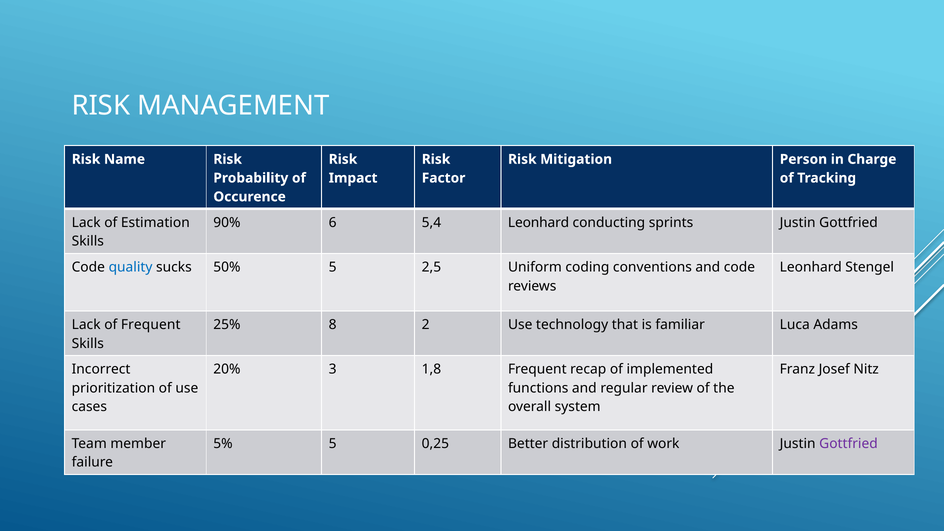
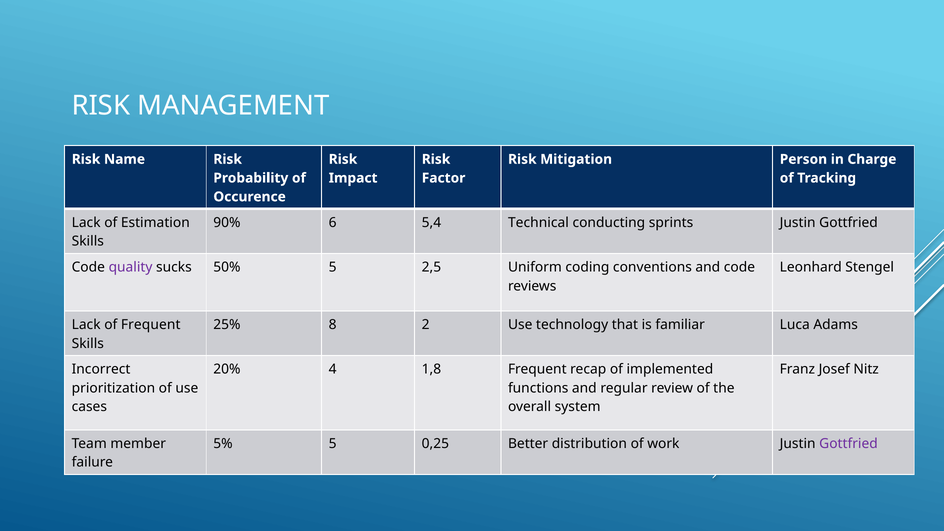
5,4 Leonhard: Leonhard -> Technical (538, 223)
quality colour: blue -> purple (131, 267)
3: 3 -> 4 (333, 369)
